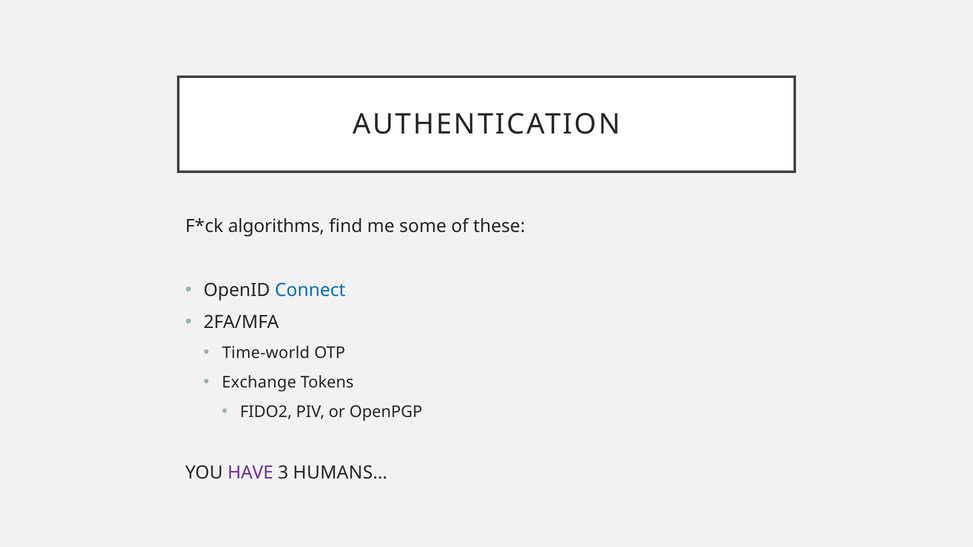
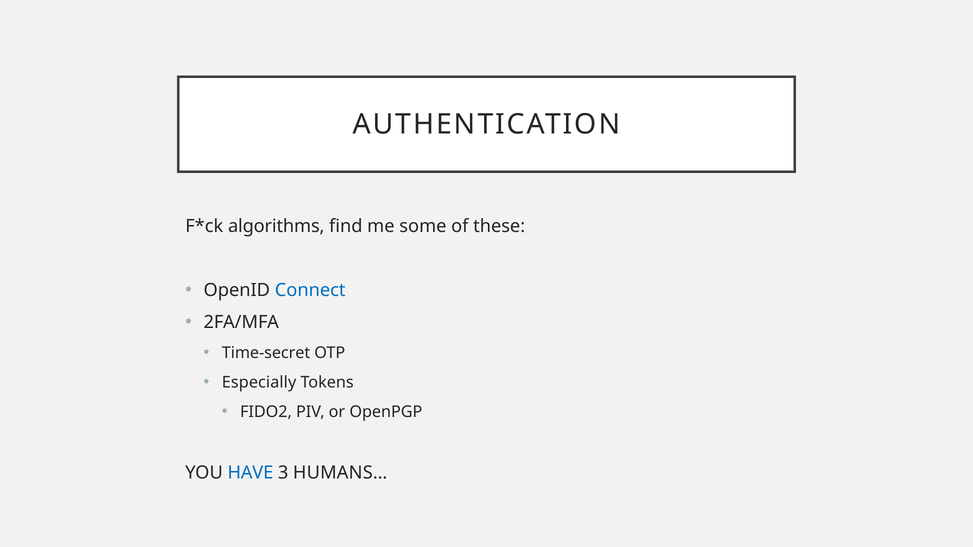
Time-world: Time-world -> Time-secret (266, 353)
Exchange: Exchange -> Especially (259, 383)
HAVE colour: purple -> blue (250, 473)
